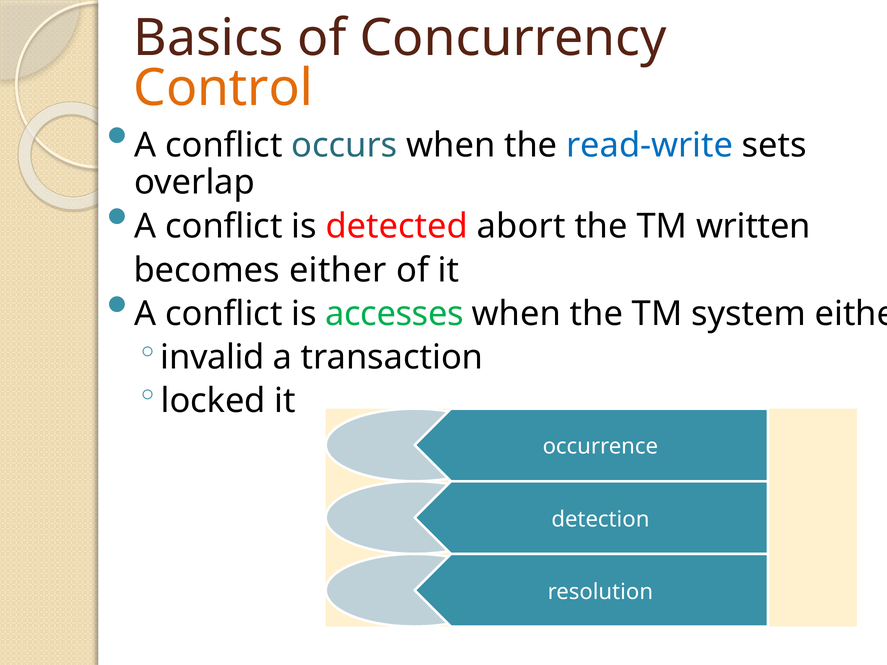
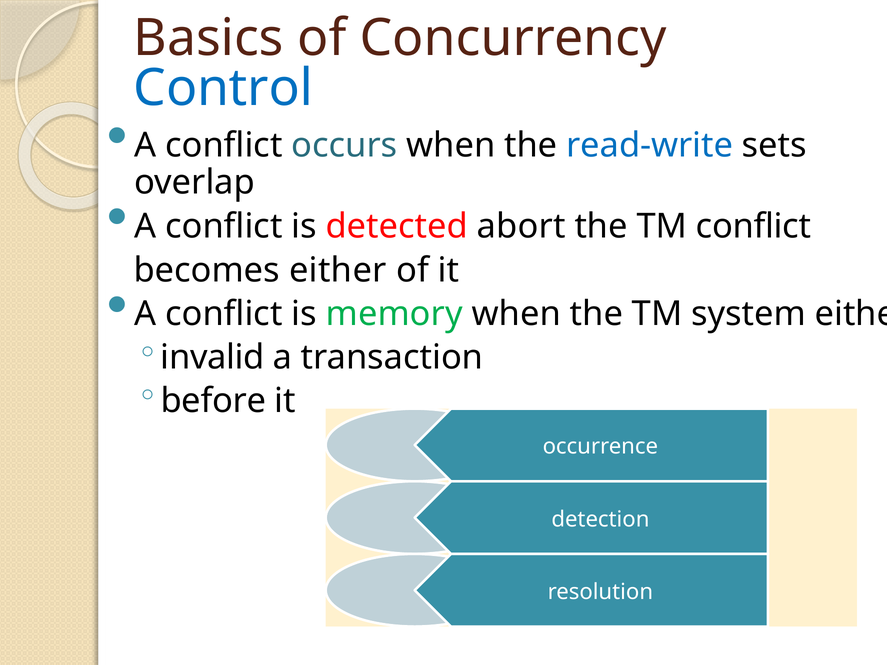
Control colour: orange -> blue (223, 88)
TM written: written -> conflict (753, 226)
accesses: accesses -> memory (394, 314)
locked: locked -> before (213, 401)
